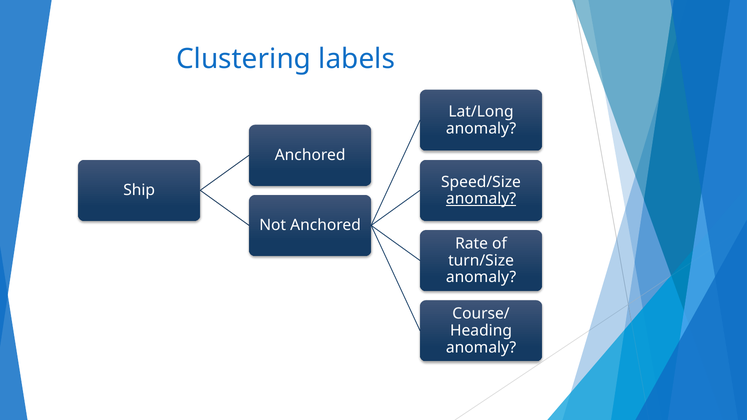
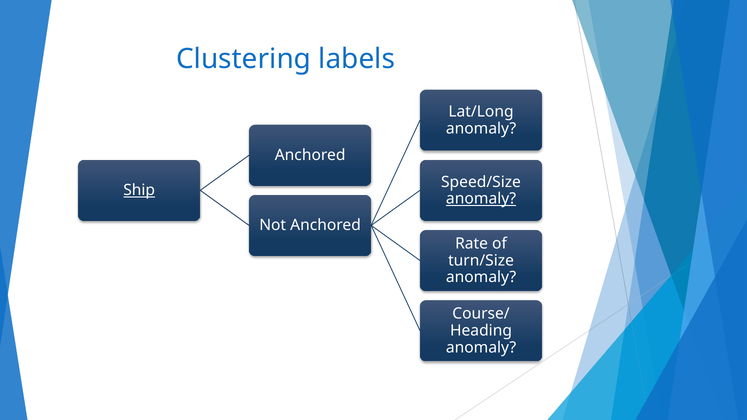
Ship underline: none -> present (139, 190)
